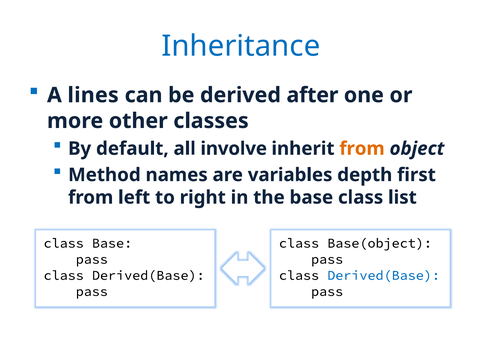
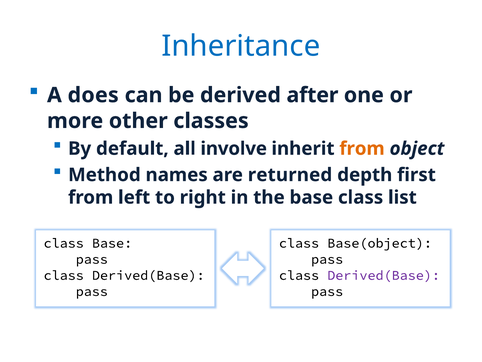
lines: lines -> does (93, 95)
variables: variables -> returned (290, 175)
Derived(Base colour: blue -> purple (384, 275)
